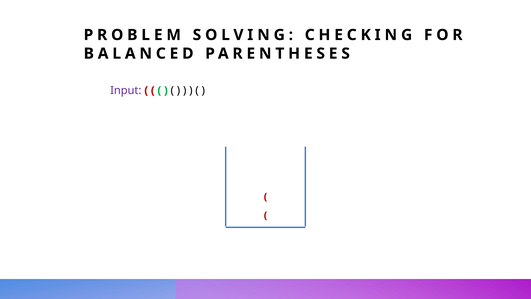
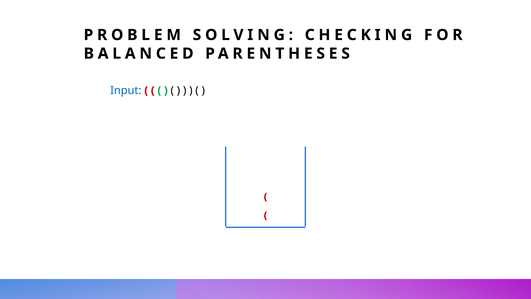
Input colour: purple -> blue (126, 90)
